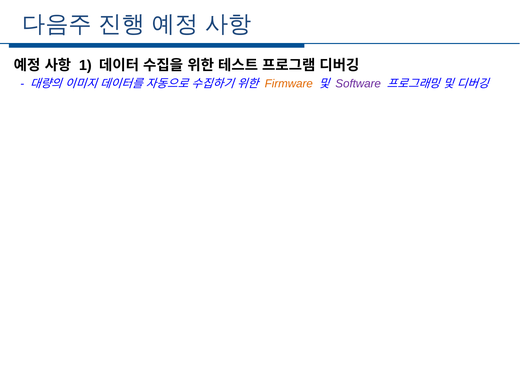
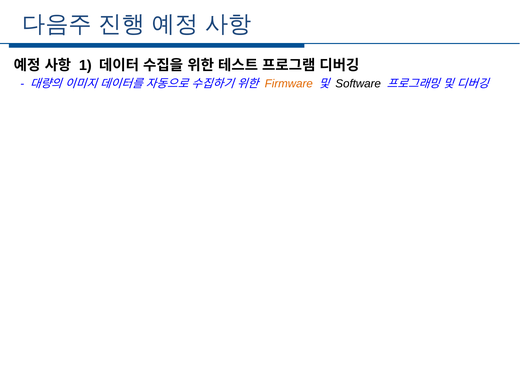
Software colour: purple -> black (358, 84)
